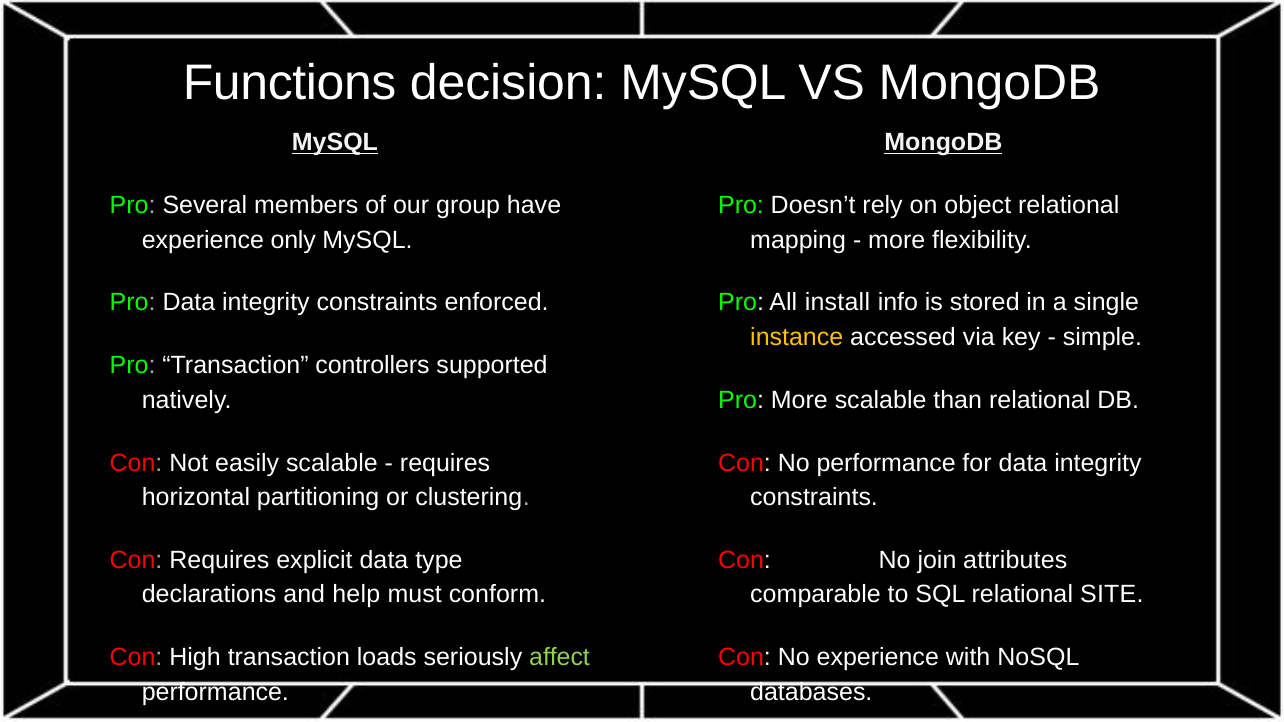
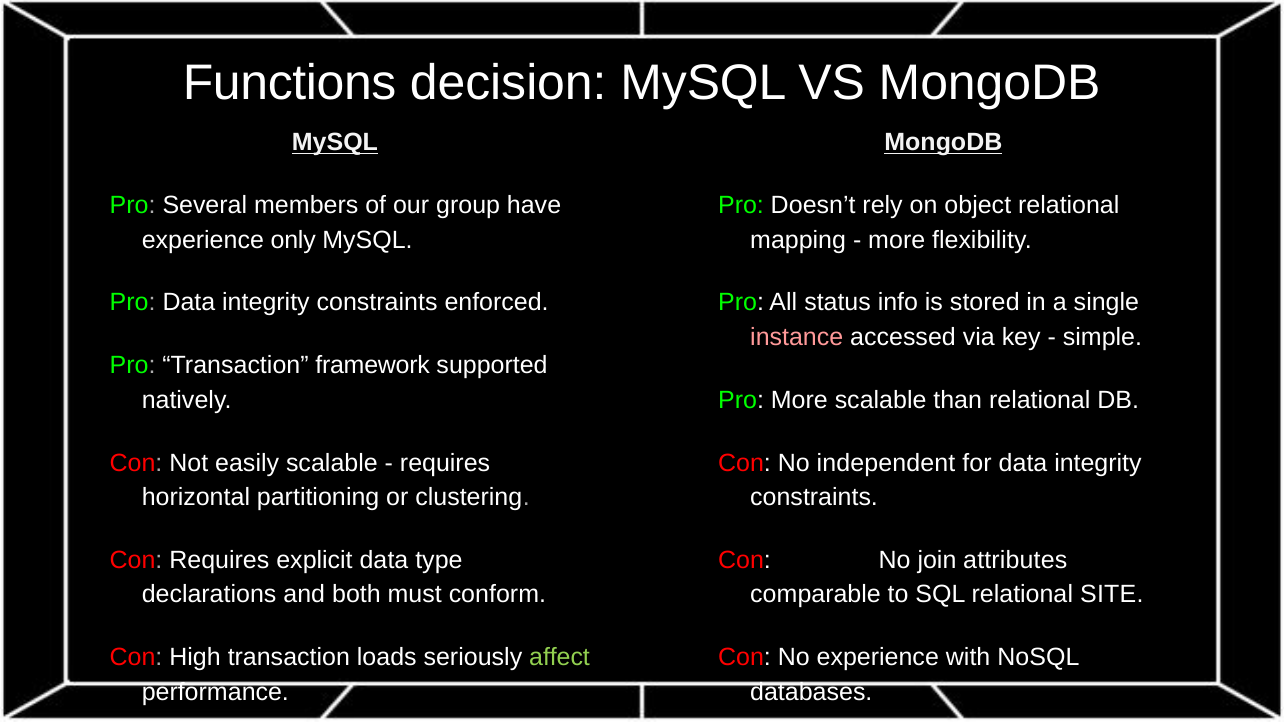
install: install -> status (838, 303)
instance colour: yellow -> pink (797, 337)
controllers: controllers -> framework (373, 366)
No performance: performance -> independent (886, 463)
help: help -> both (356, 595)
